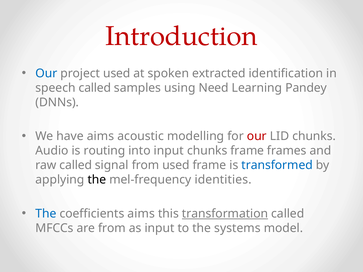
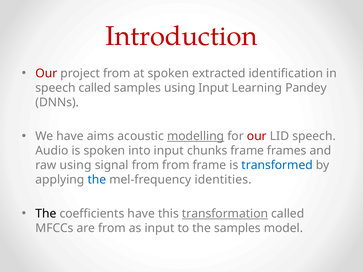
Our colour: blue -> red (46, 73)
project used: used -> from (117, 73)
using Need: Need -> Input (214, 88)
modelling underline: none -> present (196, 136)
LID chunks: chunks -> speech (314, 136)
is routing: routing -> spoken (104, 151)
raw called: called -> using (76, 165)
from used: used -> from (176, 165)
the colour: black -> blue (97, 180)
The colour: blue -> black (46, 214)
coefficients aims: aims -> have (141, 214)
the systems: systems -> samples (237, 228)
